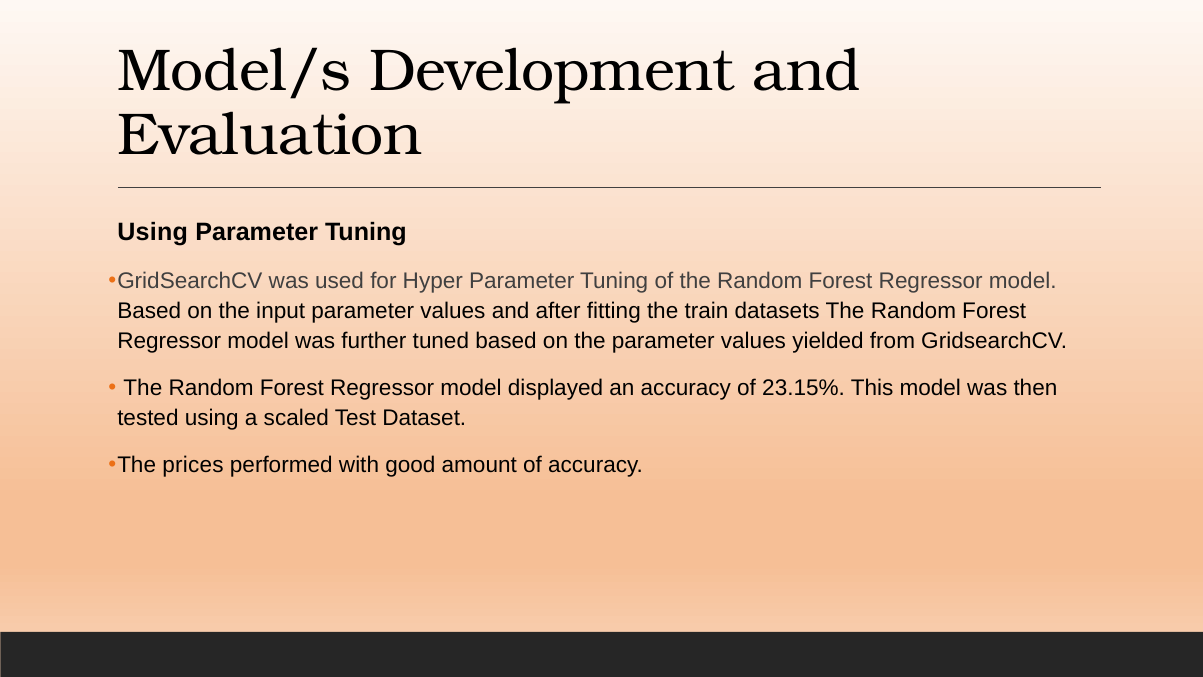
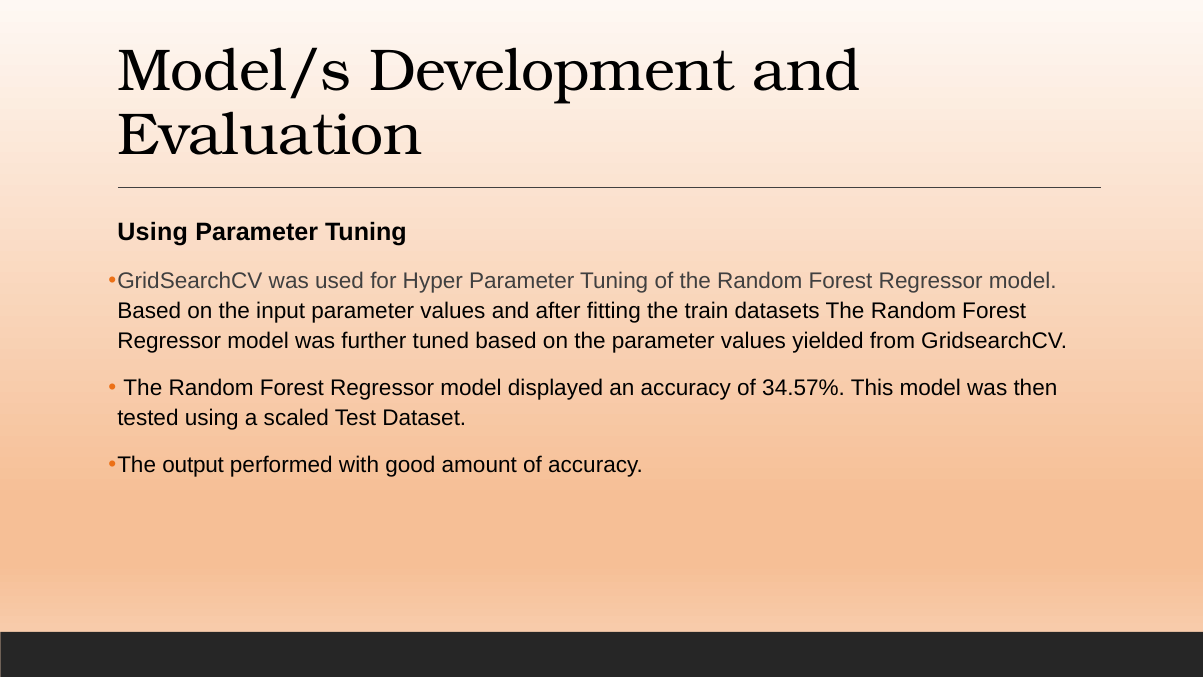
23.15%: 23.15% -> 34.57% (804, 388)
prices: prices -> output (193, 465)
